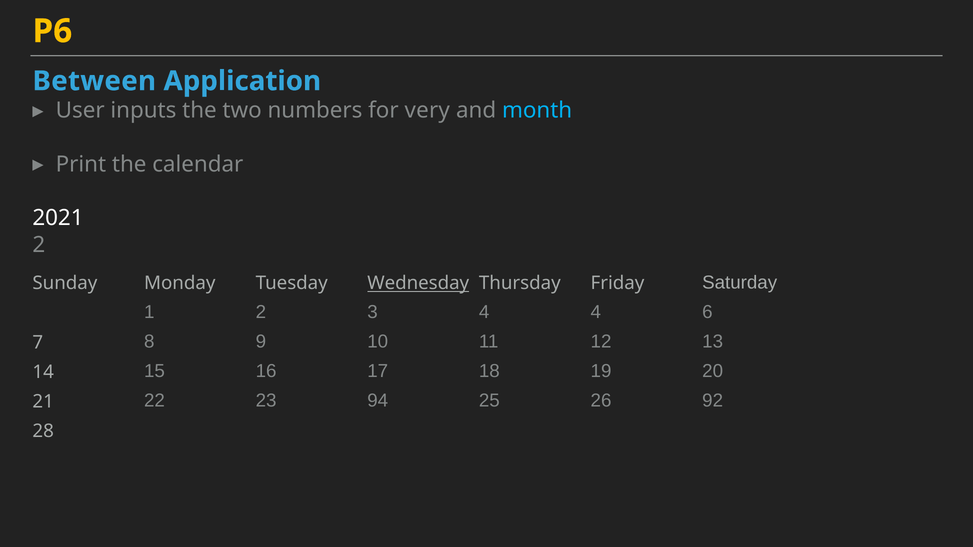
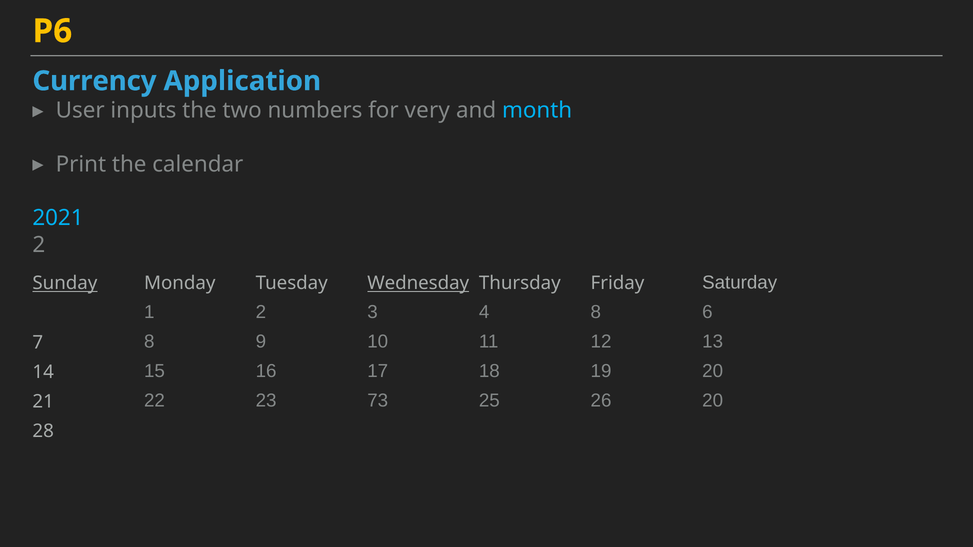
Between: Between -> Currency (94, 81)
2021 colour: white -> light blue (58, 218)
Sunday underline: none -> present (65, 283)
4 4: 4 -> 8 (596, 312)
94: 94 -> 73 (378, 401)
26 92: 92 -> 20 (713, 401)
